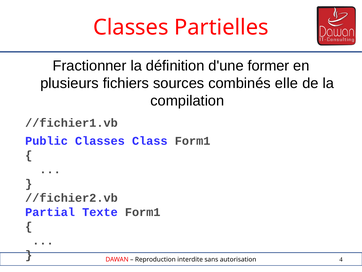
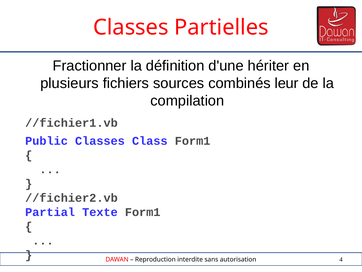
former: former -> hériter (268, 66)
elle: elle -> leur (287, 83)
